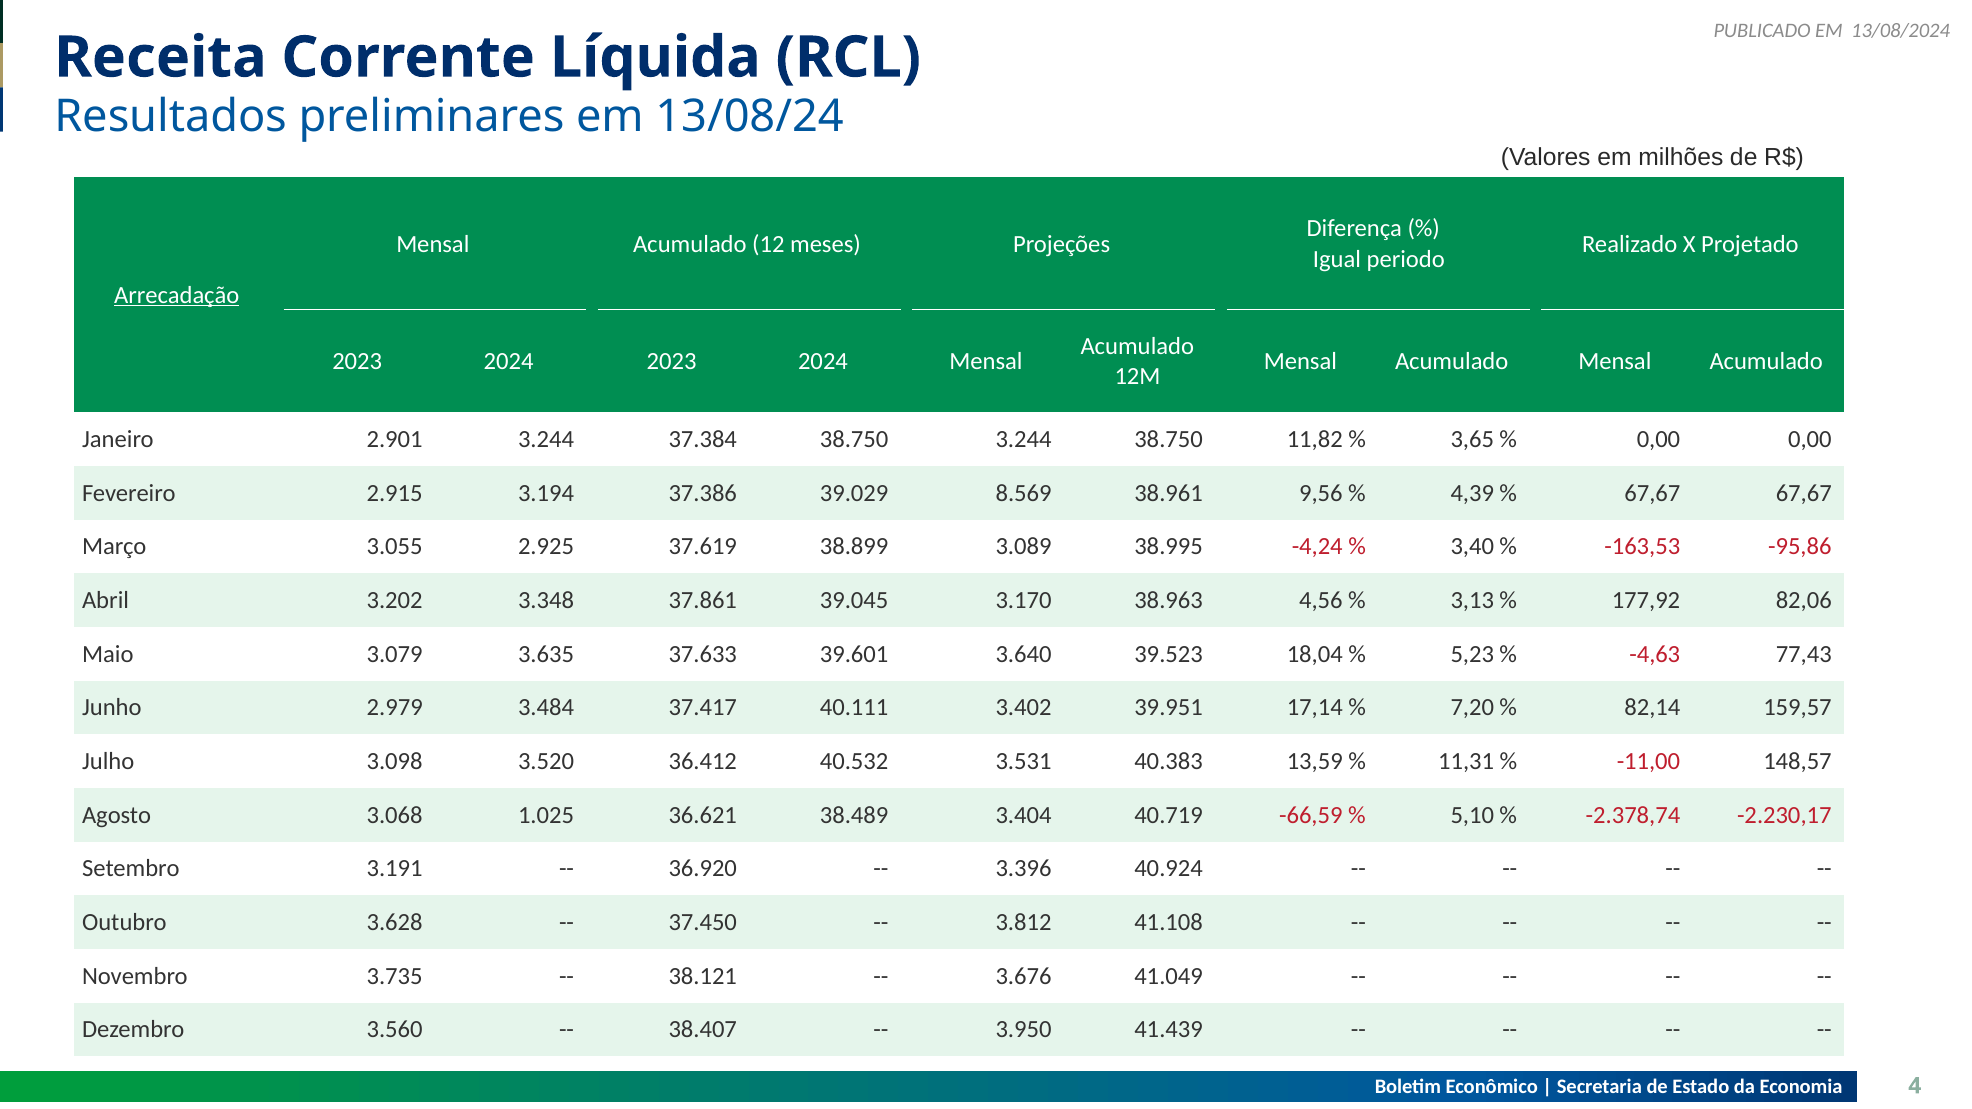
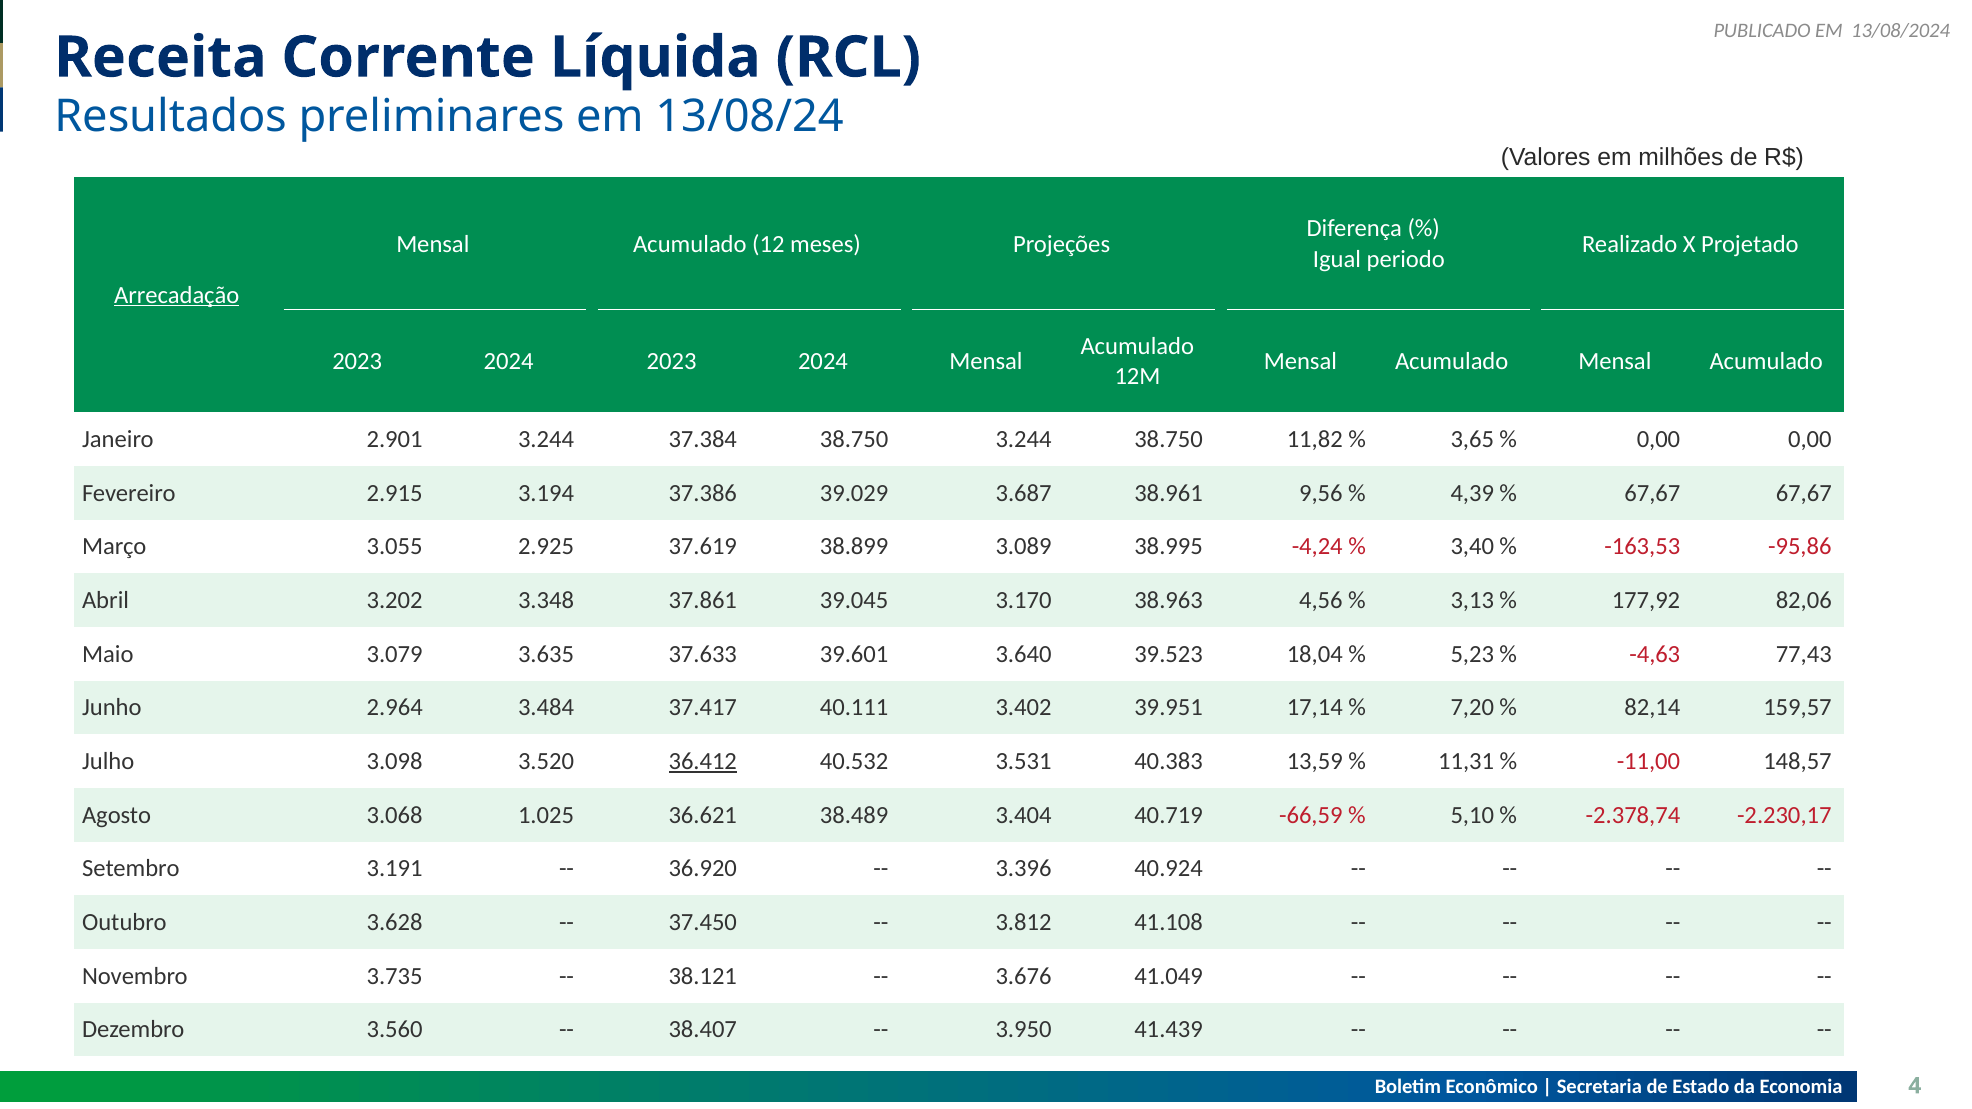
8.569: 8.569 -> 3.687 (1024, 493)
2.979: 2.979 -> 2.964 (395, 708)
36.412 underline: none -> present (703, 762)
